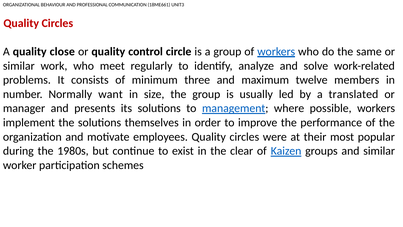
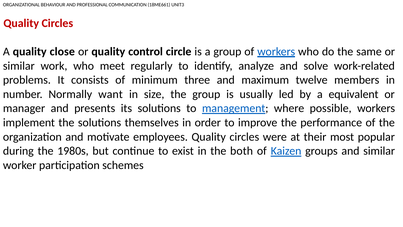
translated: translated -> equivalent (354, 94)
clear: clear -> both (242, 151)
